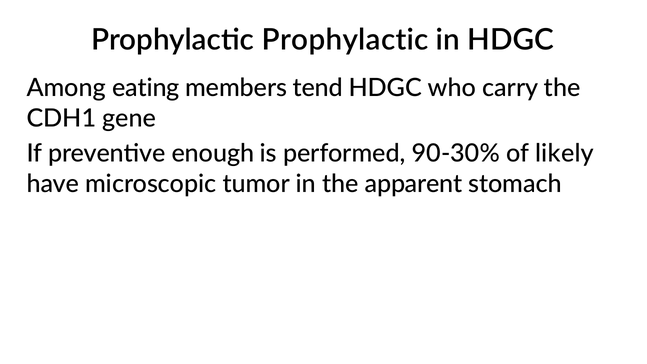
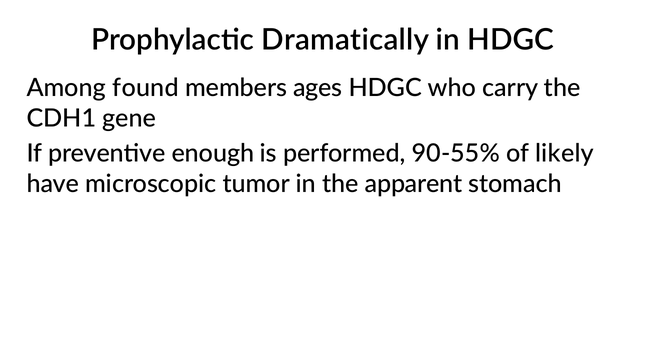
Prophylactic Prophylactic: Prophylactic -> Dramatically (345, 40)
eating: eating -> found (146, 88)
tend: tend -> ages (318, 88)
90-30%: 90-30% -> 90-55% (456, 154)
